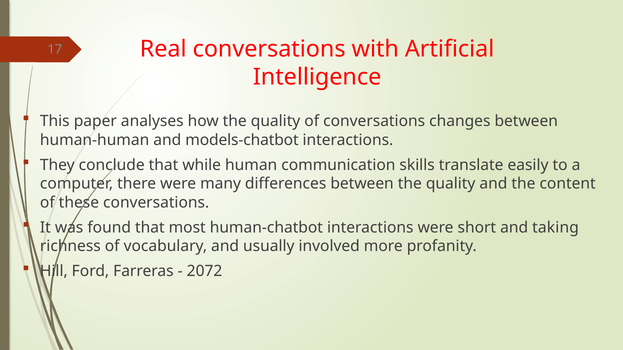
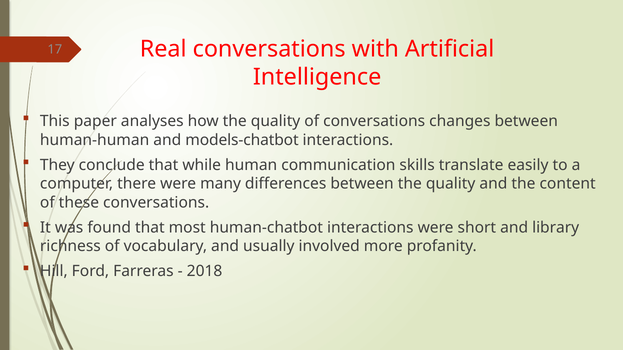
taking: taking -> library (556, 228)
2072: 2072 -> 2018 (205, 272)
